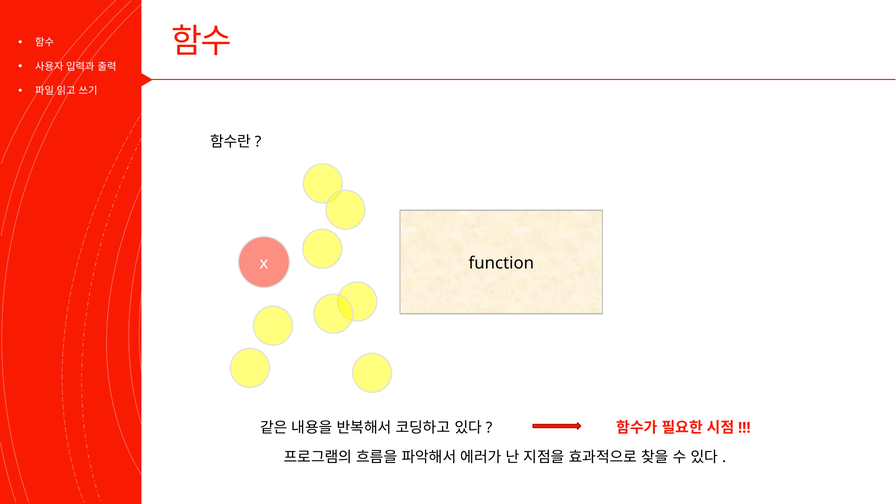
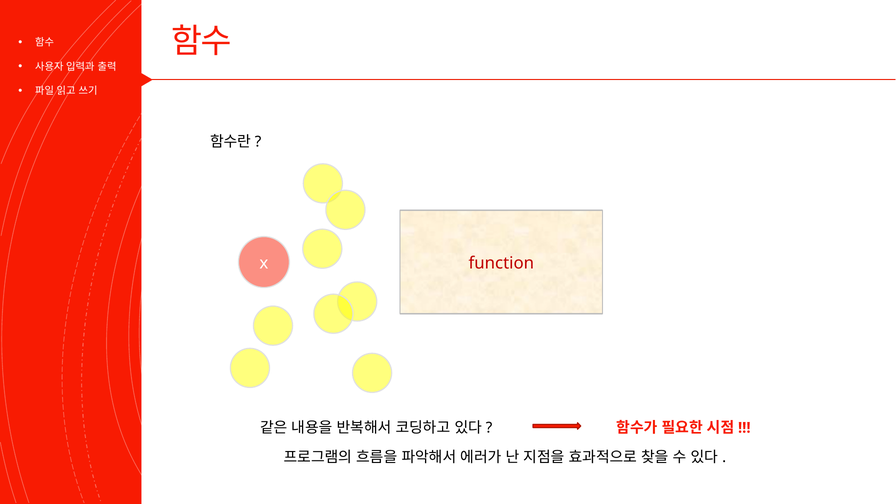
function colour: black -> red (501, 263)
